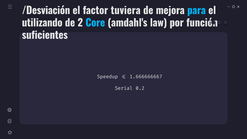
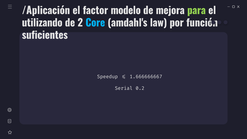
/Desviación: /Desviación -> /Aplicación (46, 11)
tuviera: tuviera -> modelo (126, 11)
para colour: light blue -> light green (196, 11)
